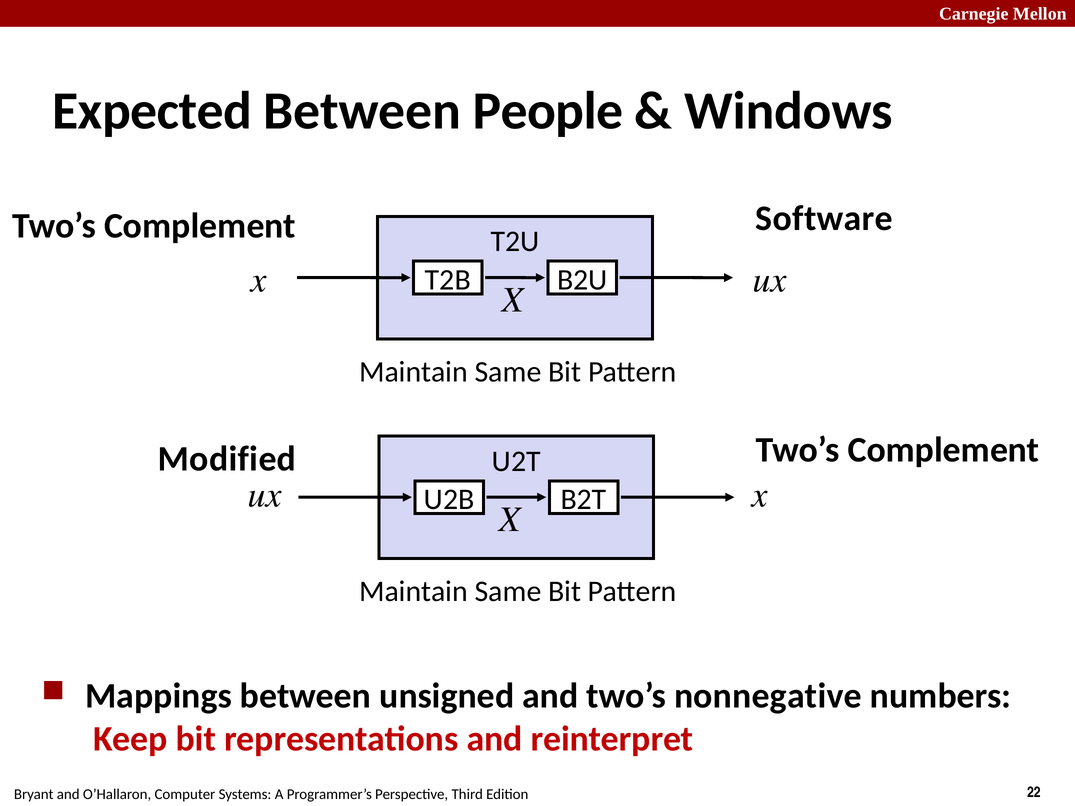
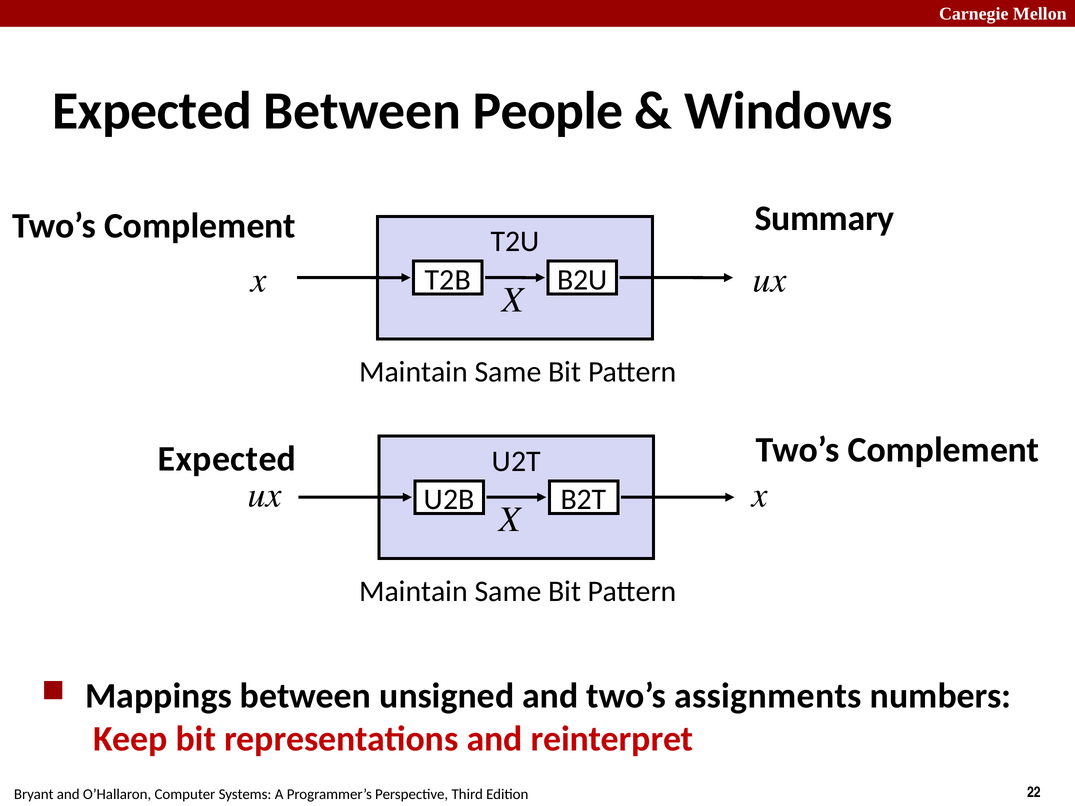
Software: Software -> Summary (825, 219)
Modified: Modified -> Expected (227, 459)
nonnegative: nonnegative -> assignments (768, 696)
